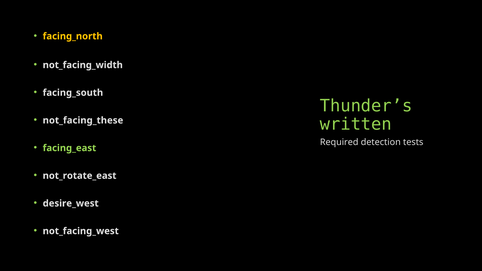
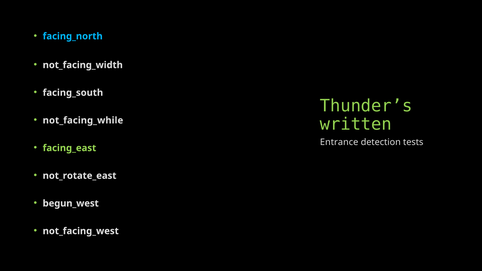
facing_north colour: yellow -> light blue (73, 36)
not_facing_these: not_facing_these -> not_facing_while (83, 120)
Required: Required -> Entrance (339, 142)
desire_west: desire_west -> begun_west (71, 203)
